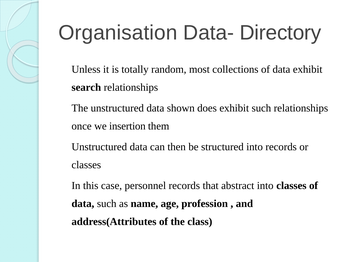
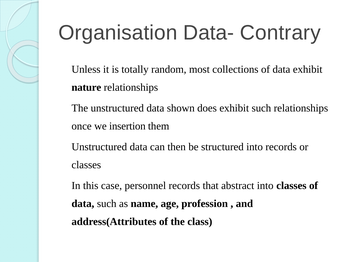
Directory: Directory -> Contrary (280, 33)
search: search -> nature (86, 87)
